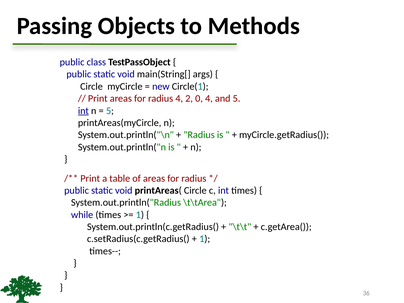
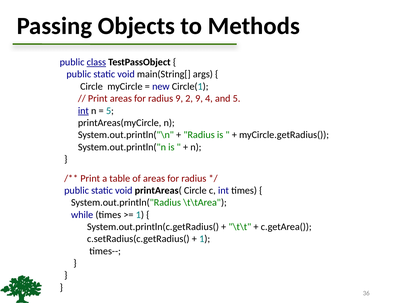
class underline: none -> present (96, 62)
radius 4: 4 -> 9 (179, 99)
2 0: 0 -> 9 (199, 99)
